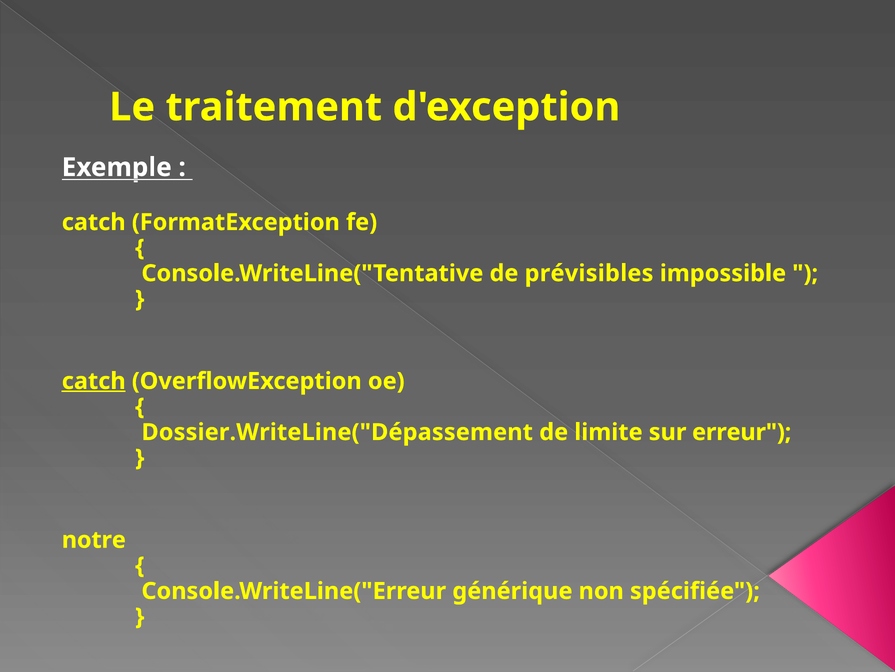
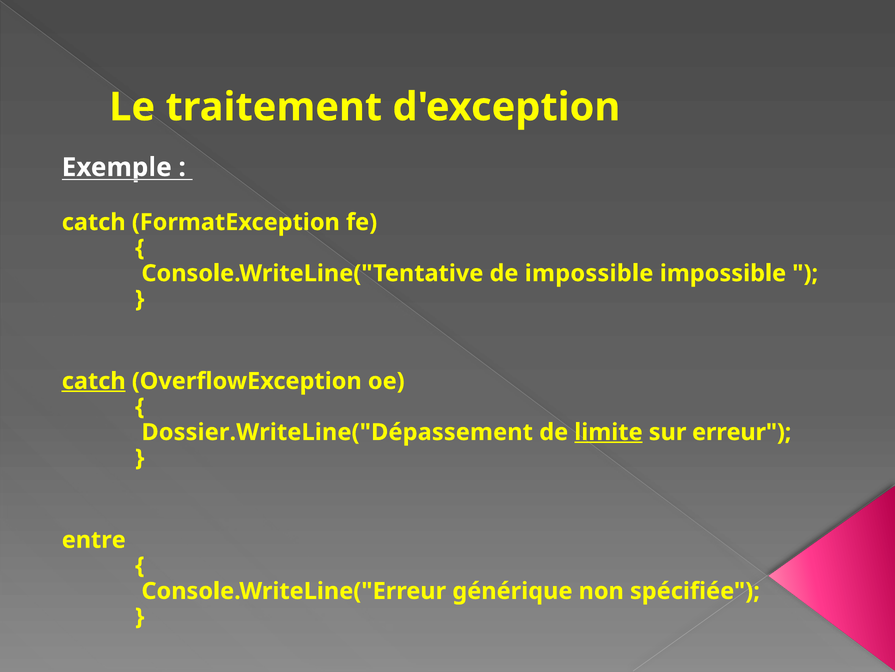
de prévisibles: prévisibles -> impossible (589, 273)
limite underline: none -> present (608, 432)
notre: notre -> entre (94, 539)
